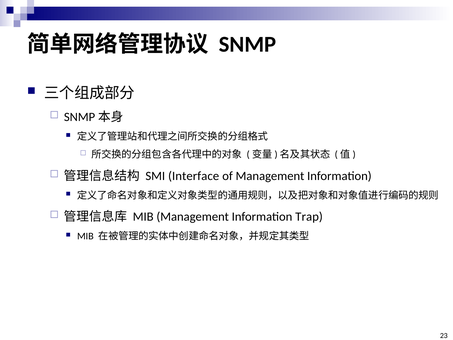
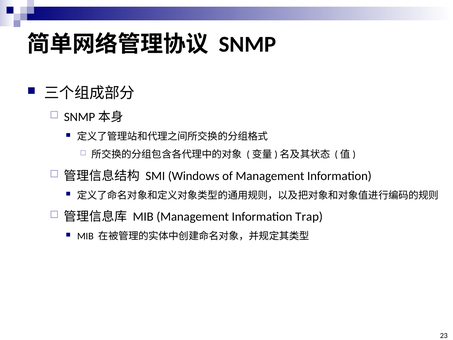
Interface: Interface -> Windows (194, 176)
